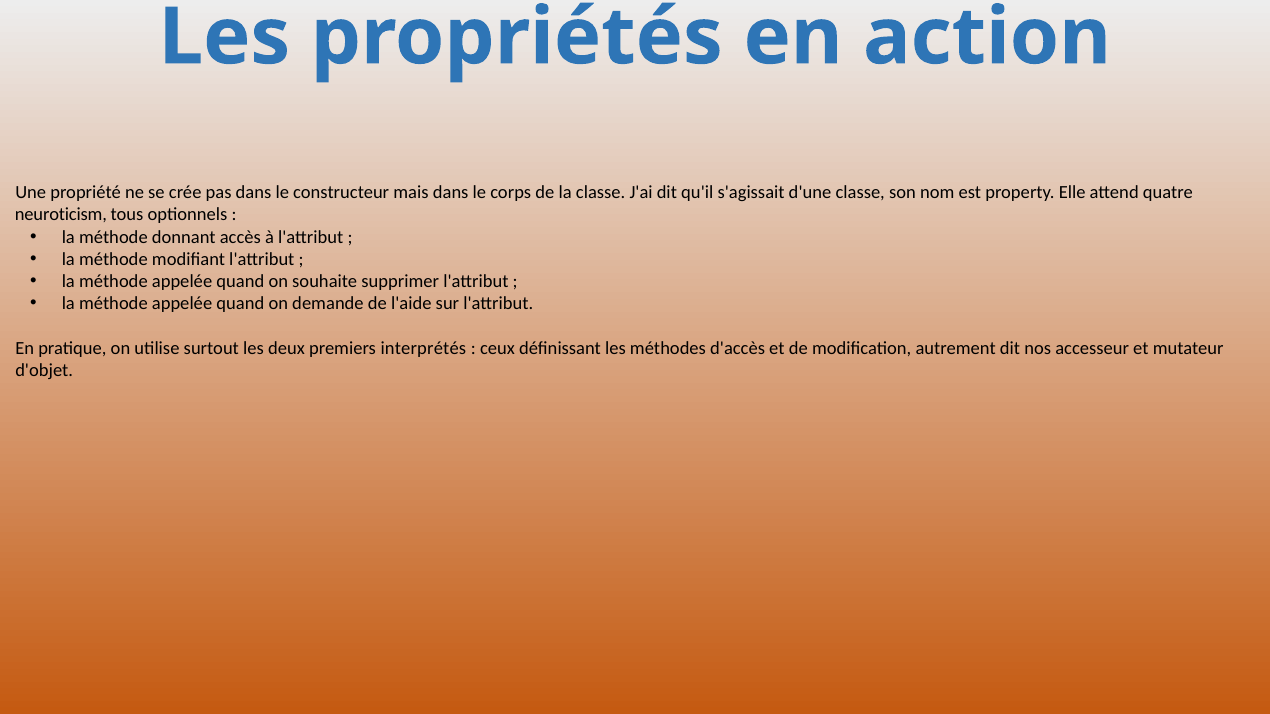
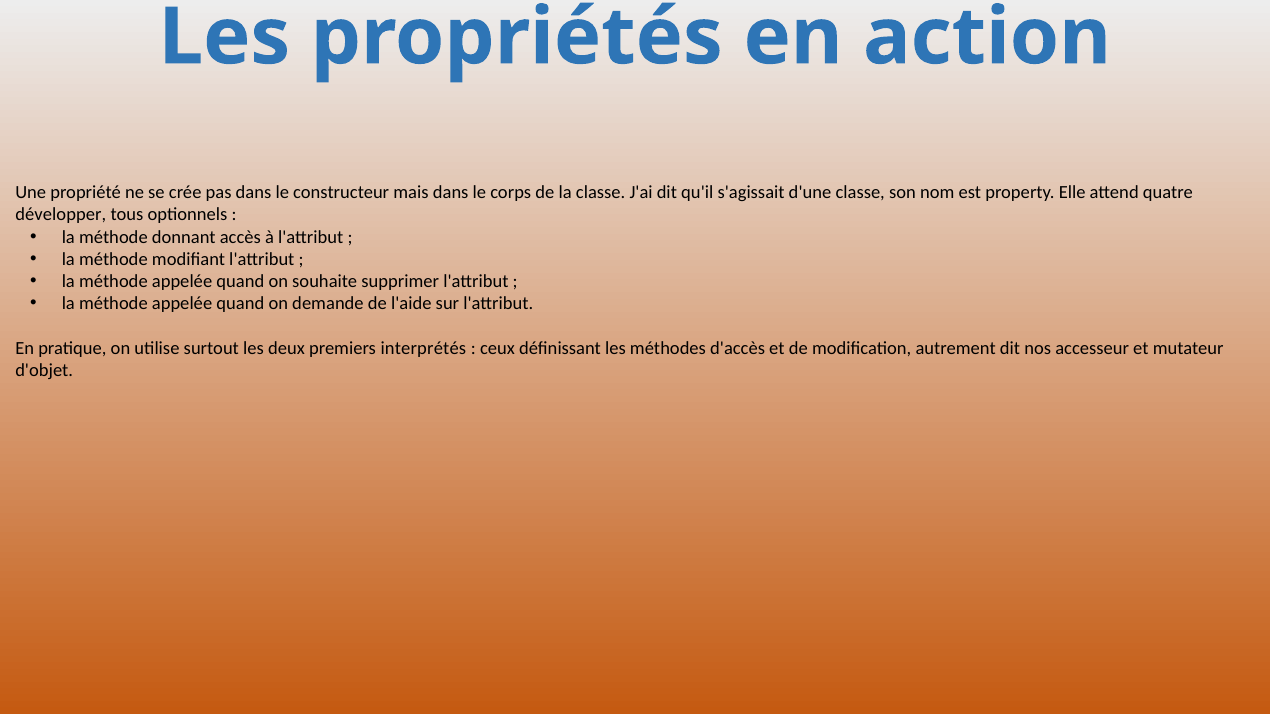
neuroticism: neuroticism -> développer (61, 215)
